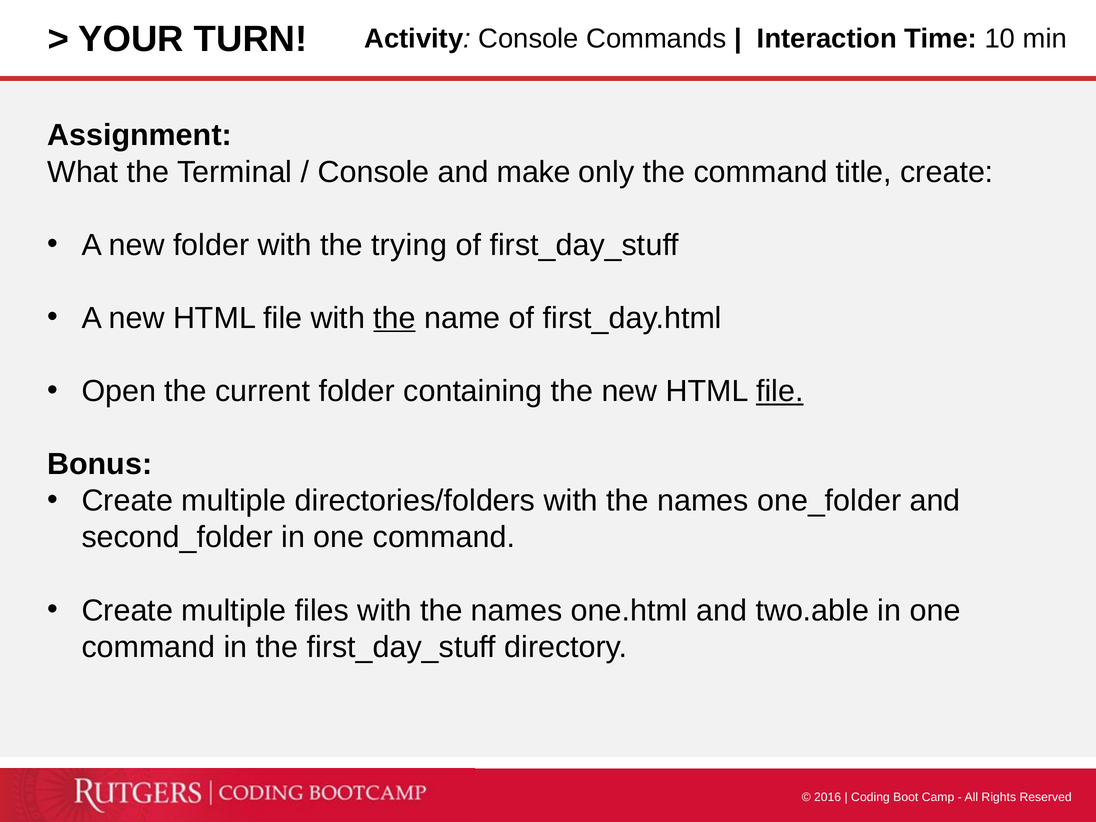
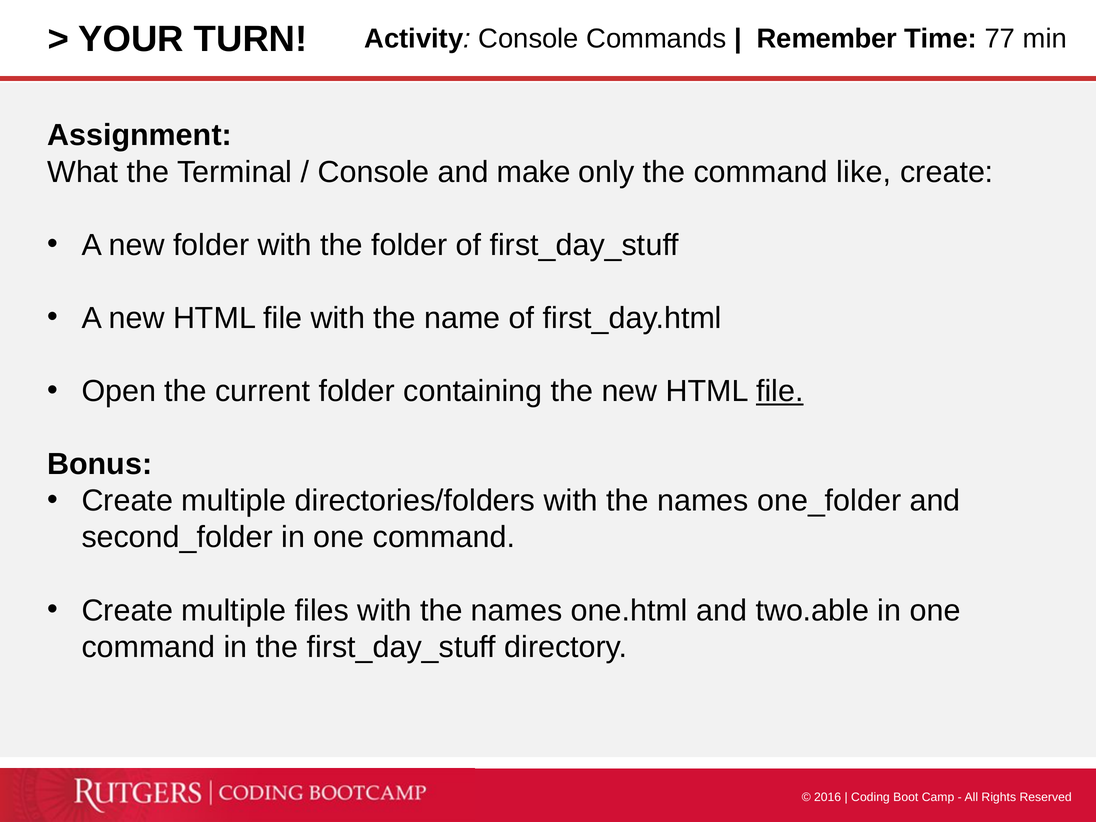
Interaction: Interaction -> Remember (827, 39)
10: 10 -> 77 (1000, 39)
title: title -> like (864, 172)
the trying: trying -> folder (409, 245)
the underline: present -> none (395, 318)
